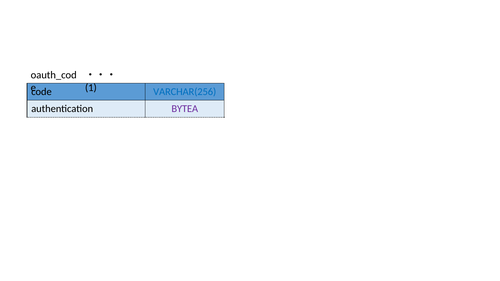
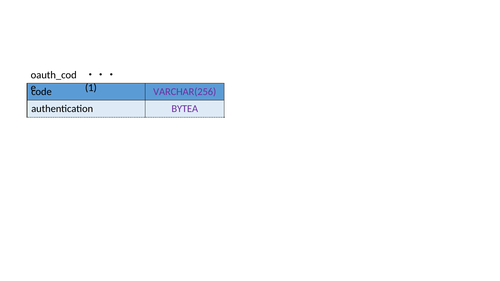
VARCHAR(256 colour: blue -> purple (185, 92)
